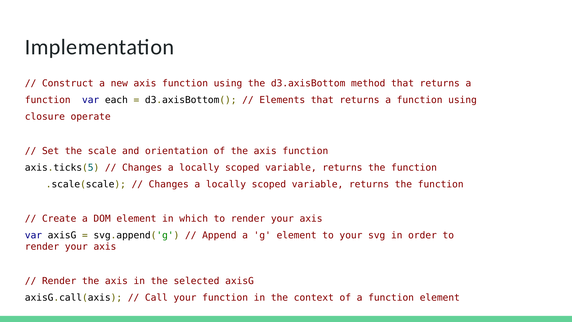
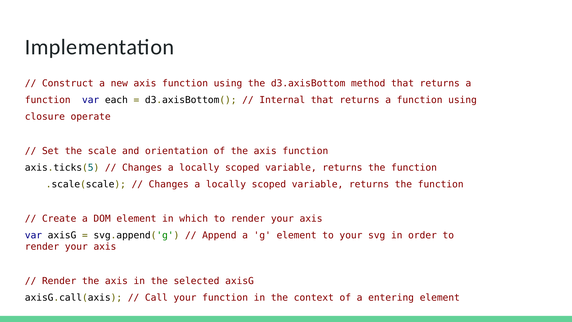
Elements: Elements -> Internal (282, 100)
of a function: function -> entering (391, 298)
